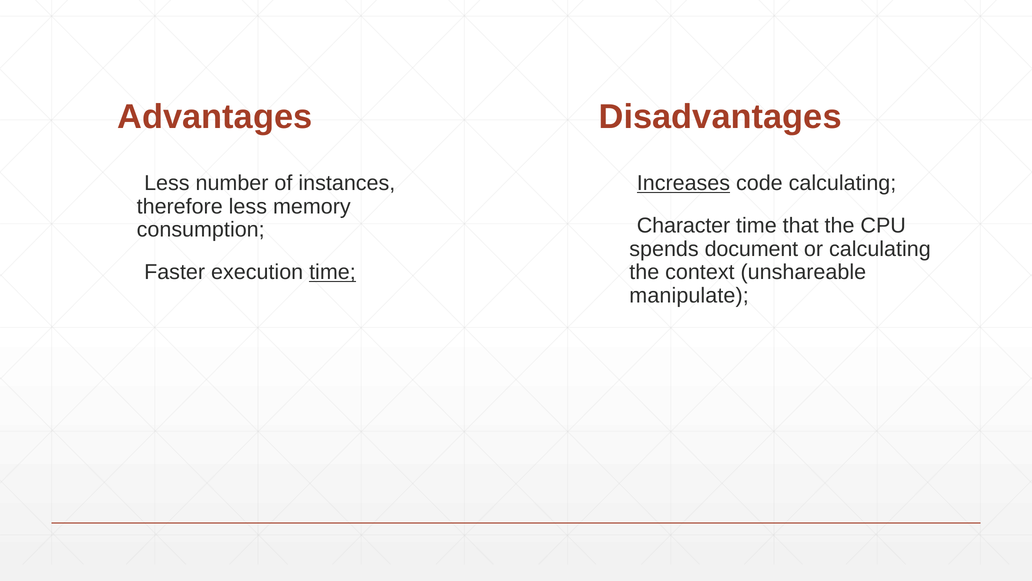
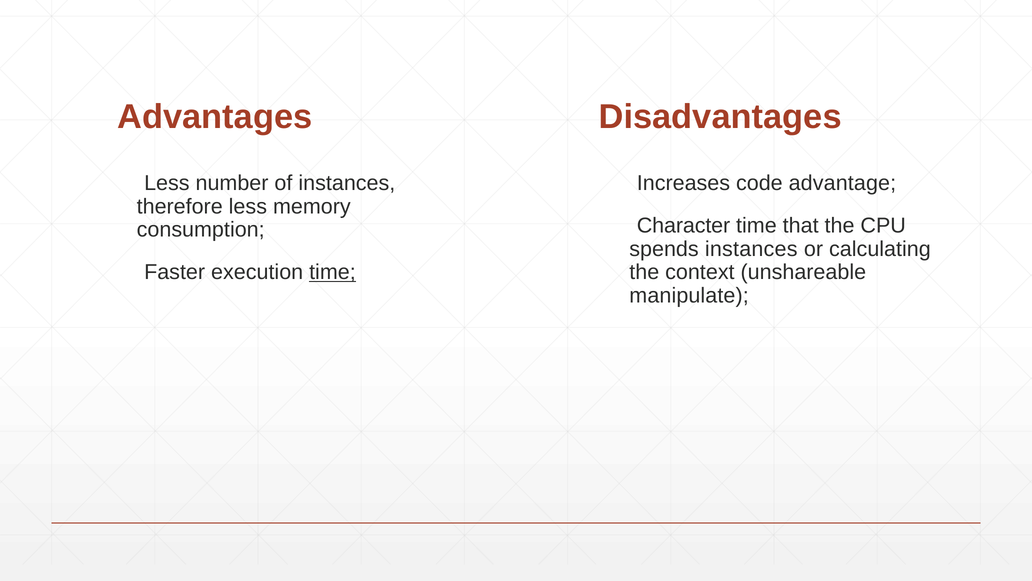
Increases underline: present -> none (683, 183)
code calculating: calculating -> advantage (842, 183)
spends document: document -> instances (751, 249)
